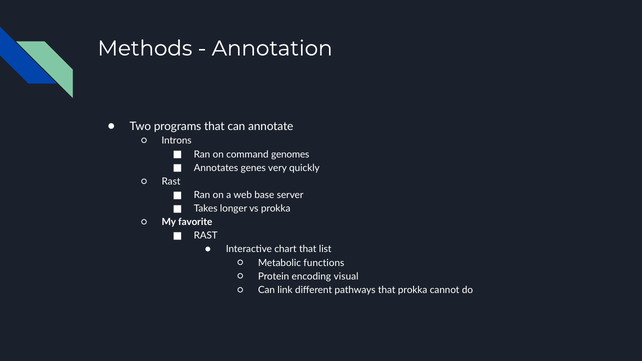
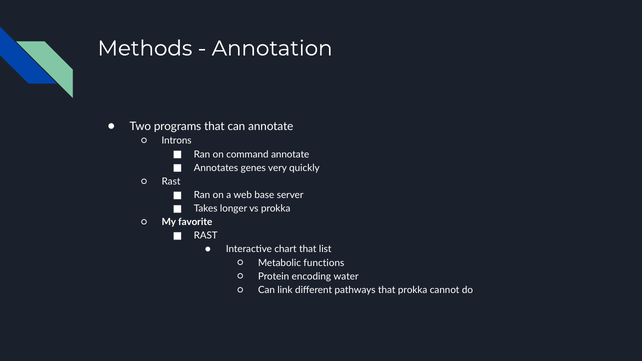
command genomes: genomes -> annotate (290, 154)
visual: visual -> water (346, 276)
